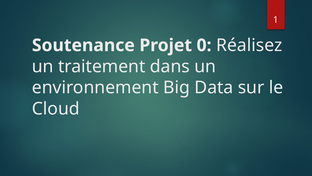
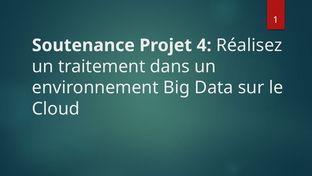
0: 0 -> 4 (204, 45)
